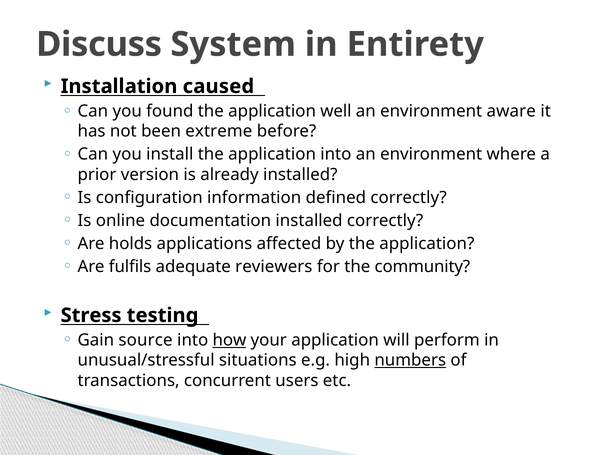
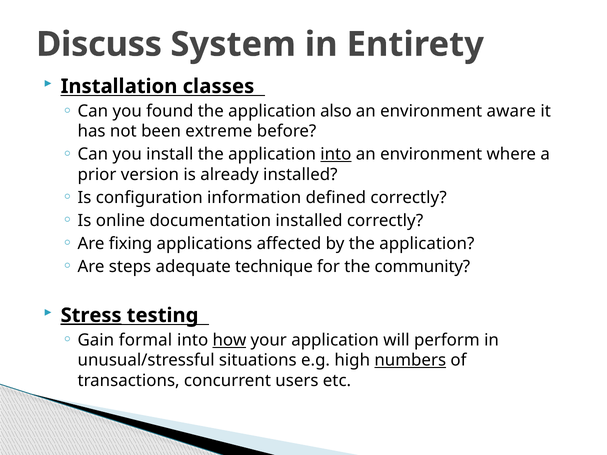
caused: caused -> classes (218, 86)
well: well -> also (336, 111)
into underline: none -> present (336, 154)
holds: holds -> fixing (131, 244)
fulfils: fulfils -> steps (130, 267)
reviewers: reviewers -> technique (274, 267)
Stress underline: none -> present (91, 316)
source: source -> formal (146, 340)
